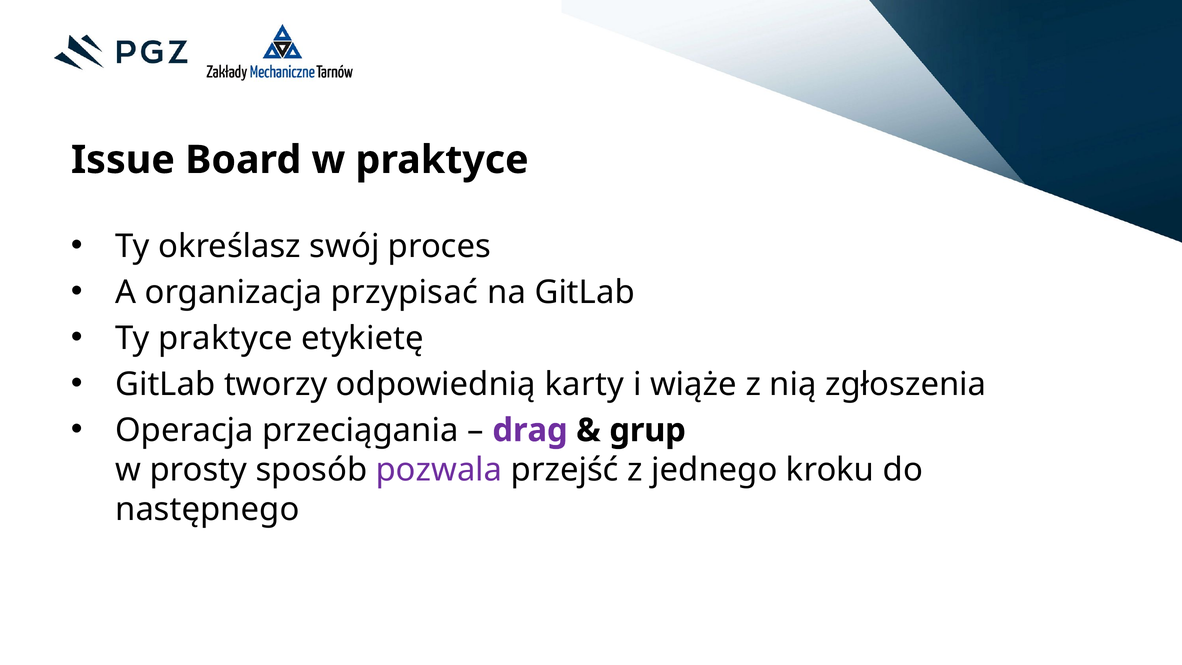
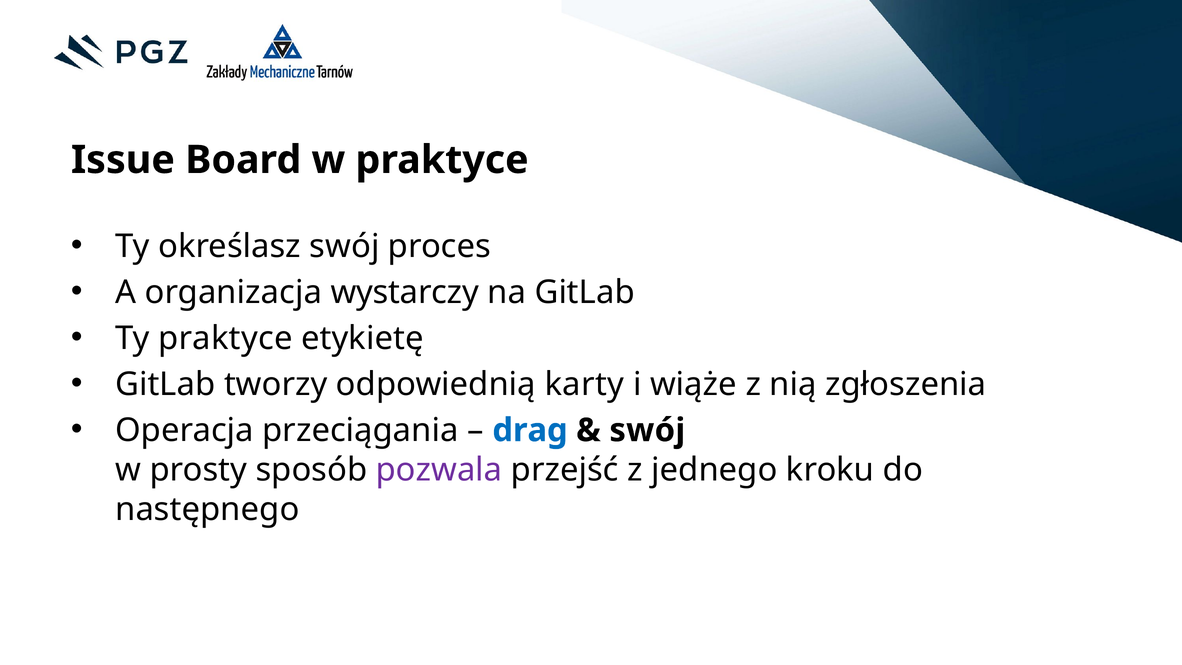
przypisać: przypisać -> wystarczy (405, 292)
drag colour: purple -> blue (530, 430)
grup: grup -> swój (647, 430)
